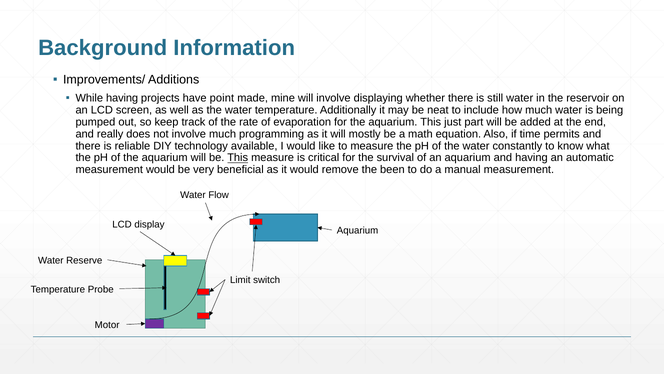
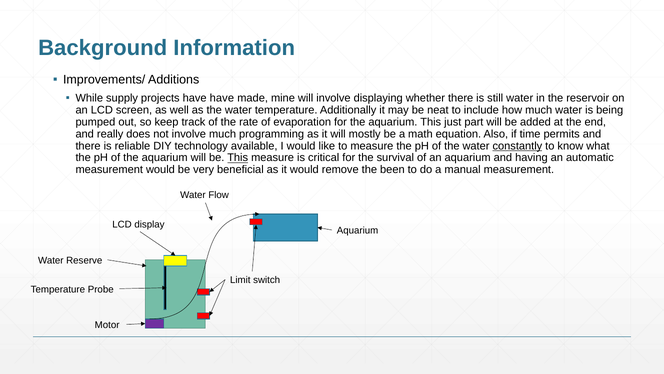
While having: having -> supply (122, 98)
have point: point -> have (222, 98)
constantly underline: none -> present (517, 146)
